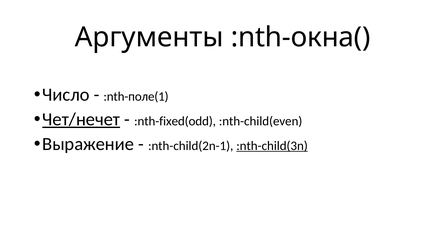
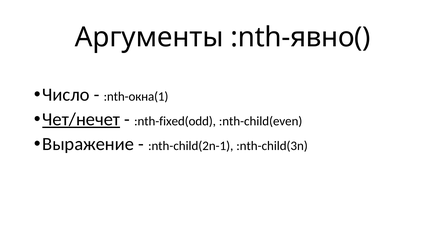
:nth-окна(: :nth-окна( -> :nth-явно( (301, 37)
:nth-поле(1: :nth-поле(1 -> :nth-окна(1 (136, 97)
:nth-child(3n underline: present -> none (272, 146)
